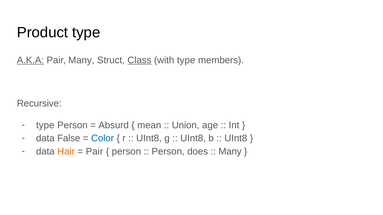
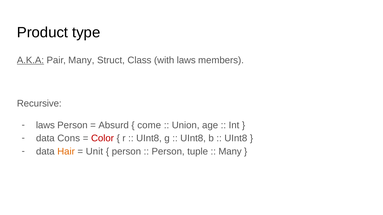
Class underline: present -> none (139, 60)
with type: type -> laws (186, 60)
type: type -> laws (45, 125)
mean: mean -> come (149, 125)
False: False -> Cons (69, 139)
Color colour: blue -> red (102, 139)
Pair: Pair -> Unit (94, 152)
does: does -> tuple (198, 152)
